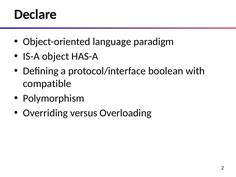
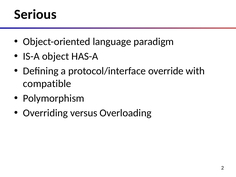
Declare: Declare -> Serious (35, 14)
boolean: boolean -> override (166, 71)
